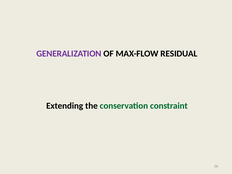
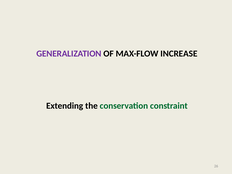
RESIDUAL: RESIDUAL -> INCREASE (179, 54)
